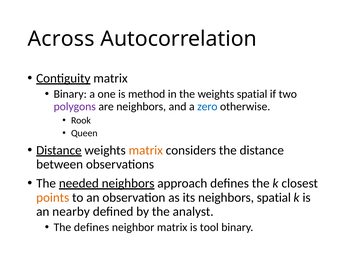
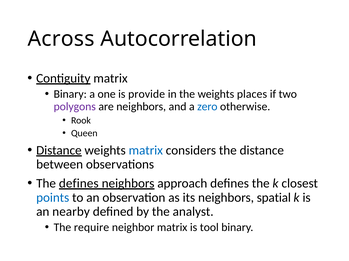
method: method -> provide (147, 94)
weights spatial: spatial -> places (252, 94)
matrix colour: orange -> blue (146, 151)
The needed: needed -> defines (79, 184)
points colour: orange -> blue (53, 198)
The defines: defines -> require (92, 228)
